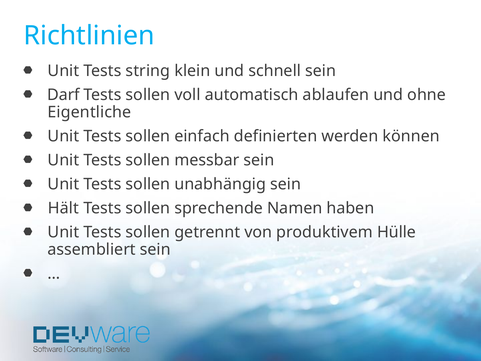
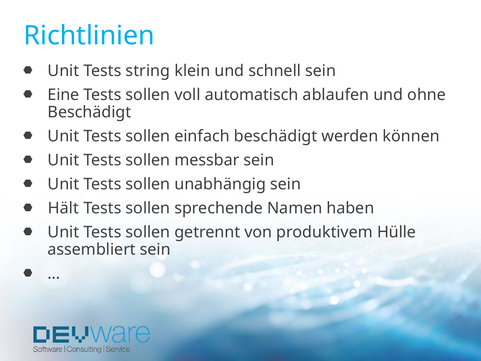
Darf: Darf -> Eine (63, 95)
Eigentliche: Eigentliche -> Beschädigt (89, 112)
einfach definierten: definierten -> beschädigt (276, 136)
